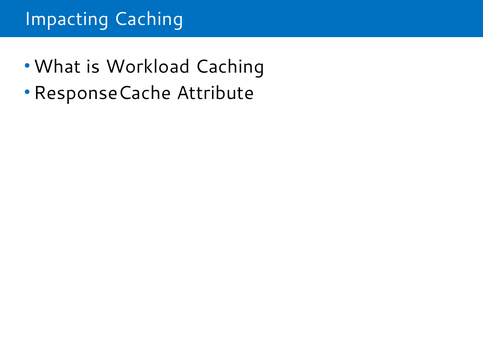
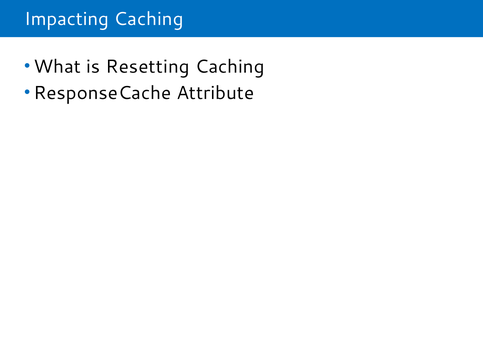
Workload: Workload -> Resetting (148, 67)
